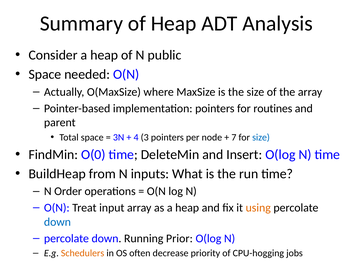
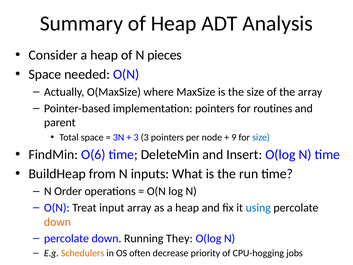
public: public -> pieces (165, 55)
4: 4 -> 3 (136, 137)
7: 7 -> 9 (234, 137)
O(0: O(0 -> O(6 (93, 154)
using colour: orange -> blue (258, 208)
down colour: blue -> orange (57, 222)
Prior: Prior -> They (179, 238)
